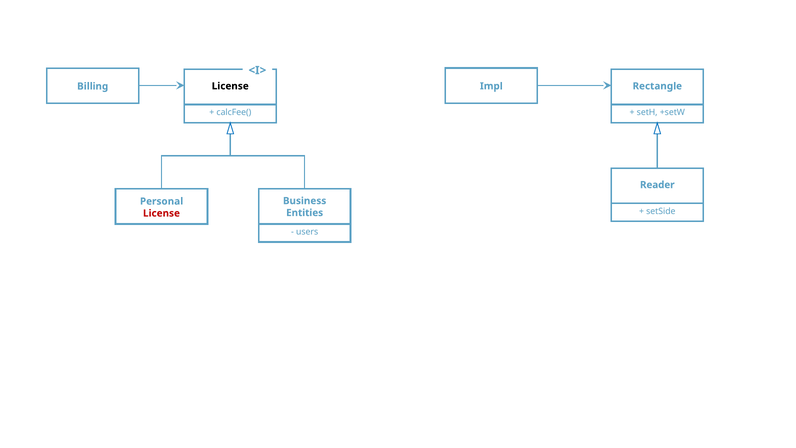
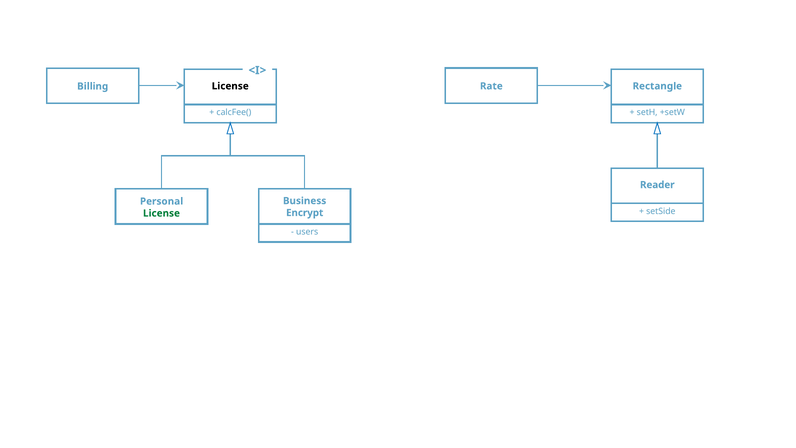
Impl: Impl -> Rate (491, 86)
Entities: Entities -> Encrypt (305, 213)
License colour: red -> green (161, 213)
